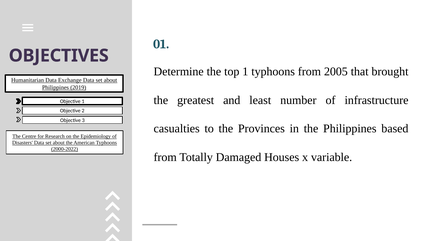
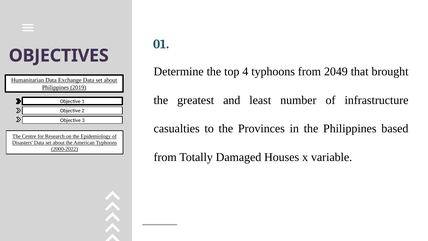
top 1: 1 -> 4 (245, 72)
2005: 2005 -> 2049 (336, 72)
